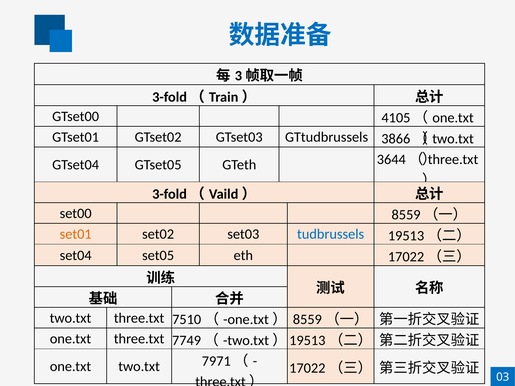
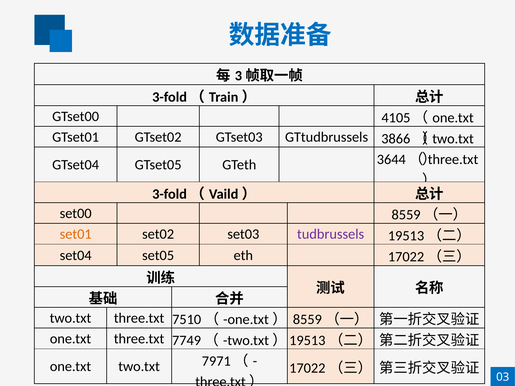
tudbrussels colour: blue -> purple (331, 234)
